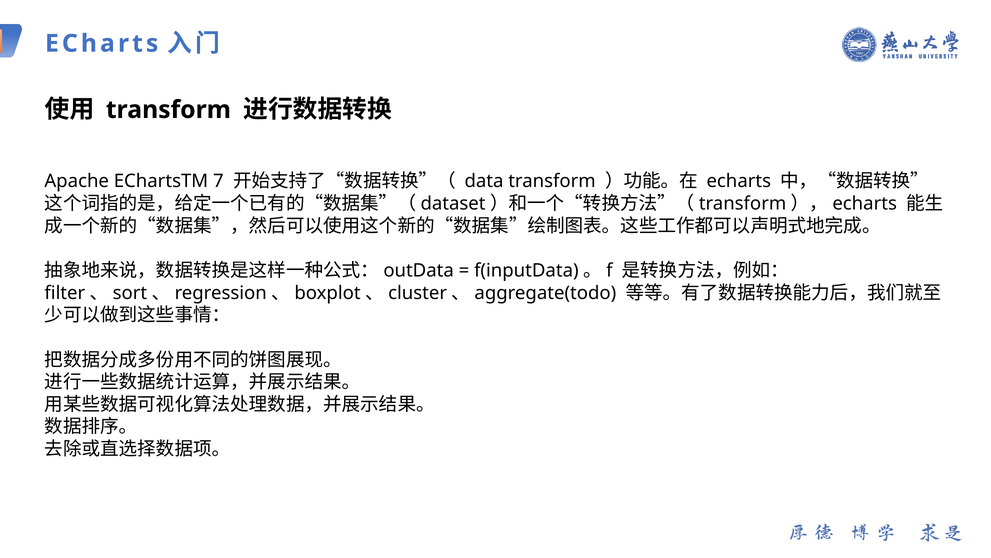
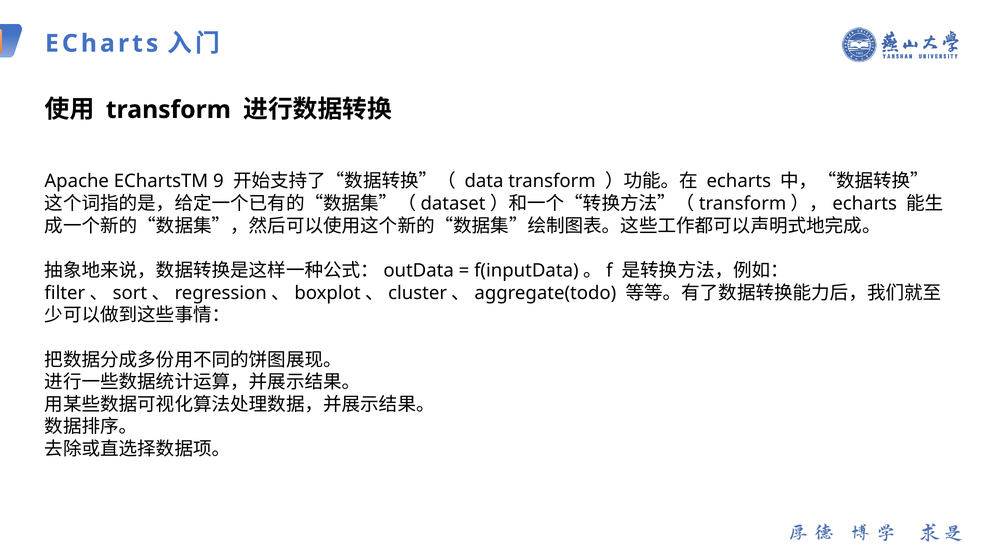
7: 7 -> 9 (218, 181)
